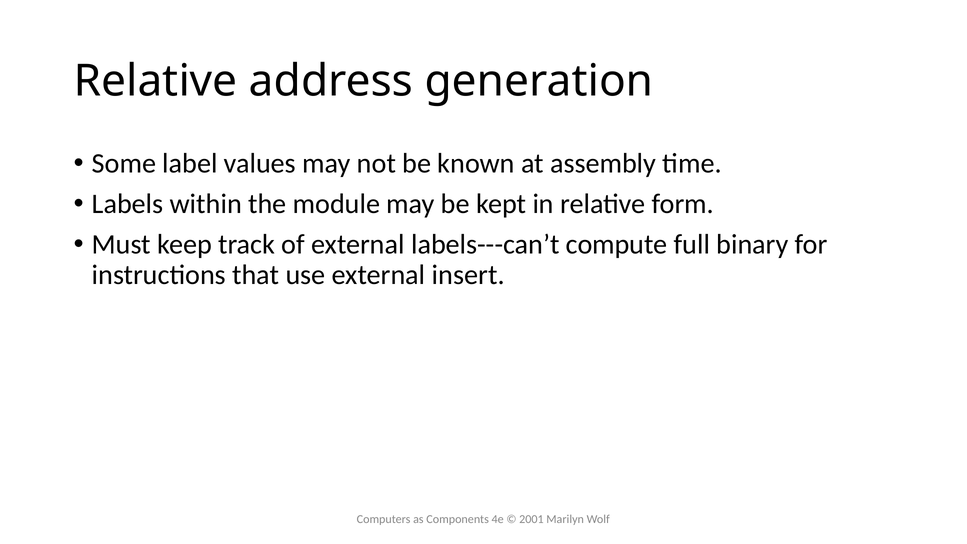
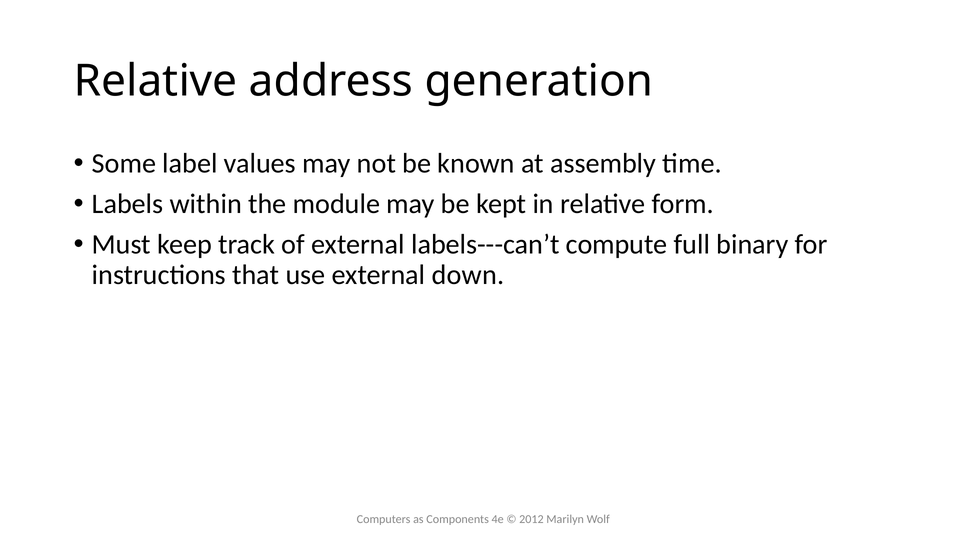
insert: insert -> down (468, 275)
2001: 2001 -> 2012 (531, 519)
